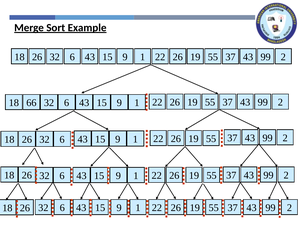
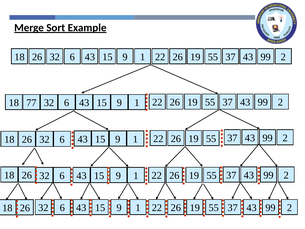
66: 66 -> 77 (31, 103)
